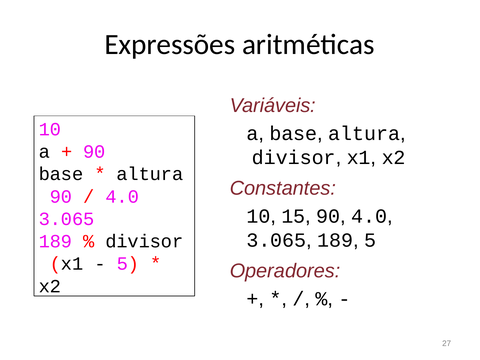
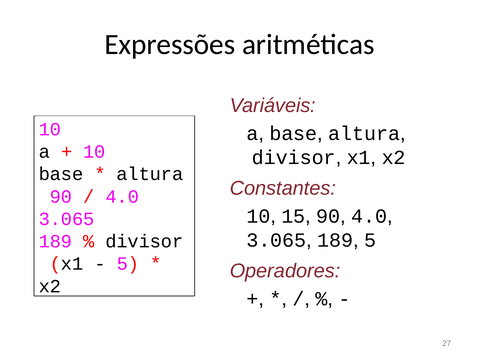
90: 90 -> 10 (94, 152)
